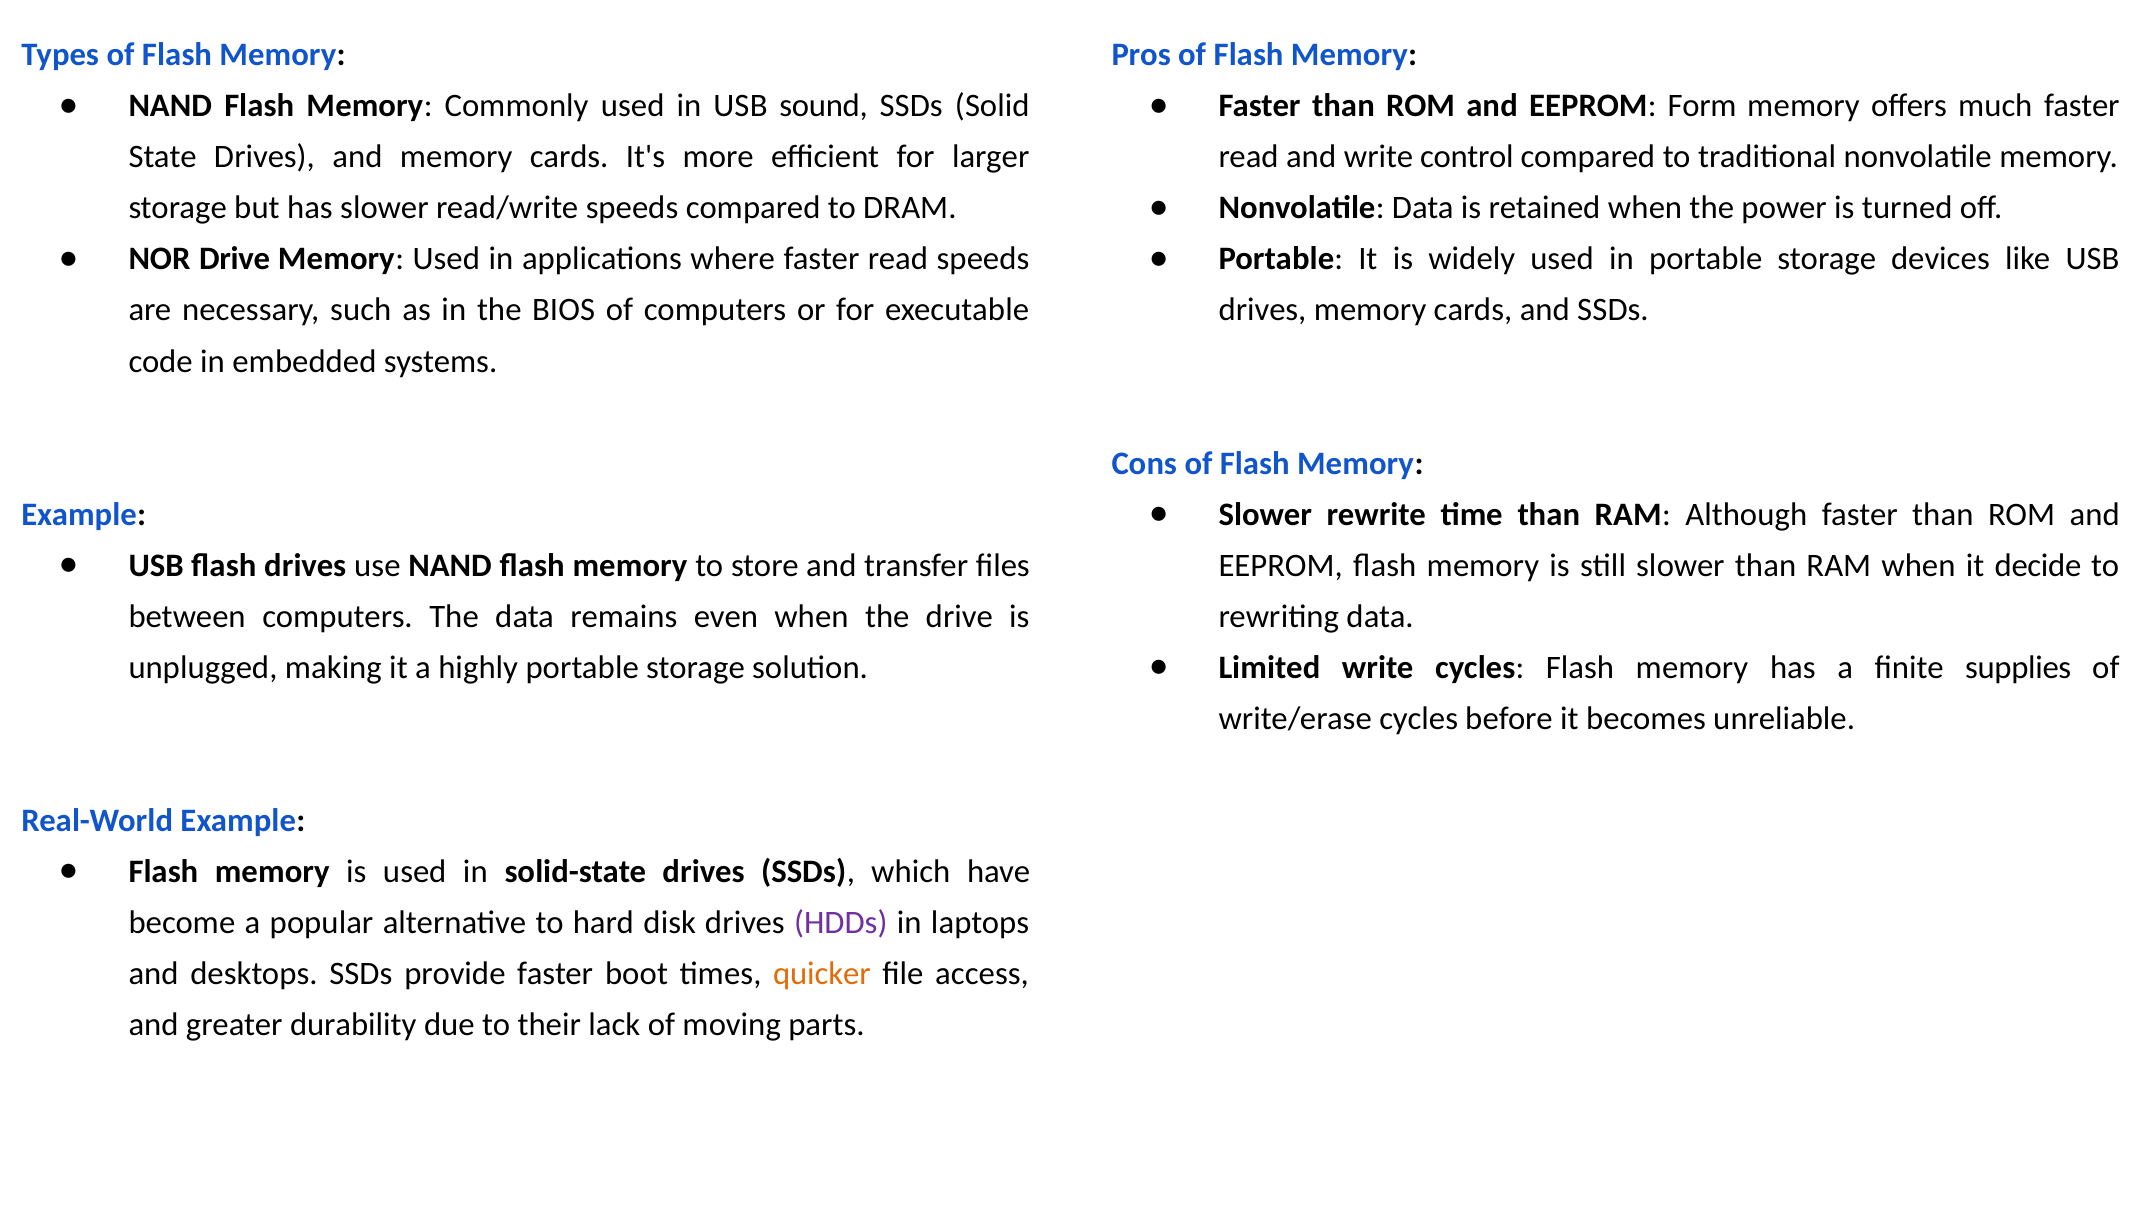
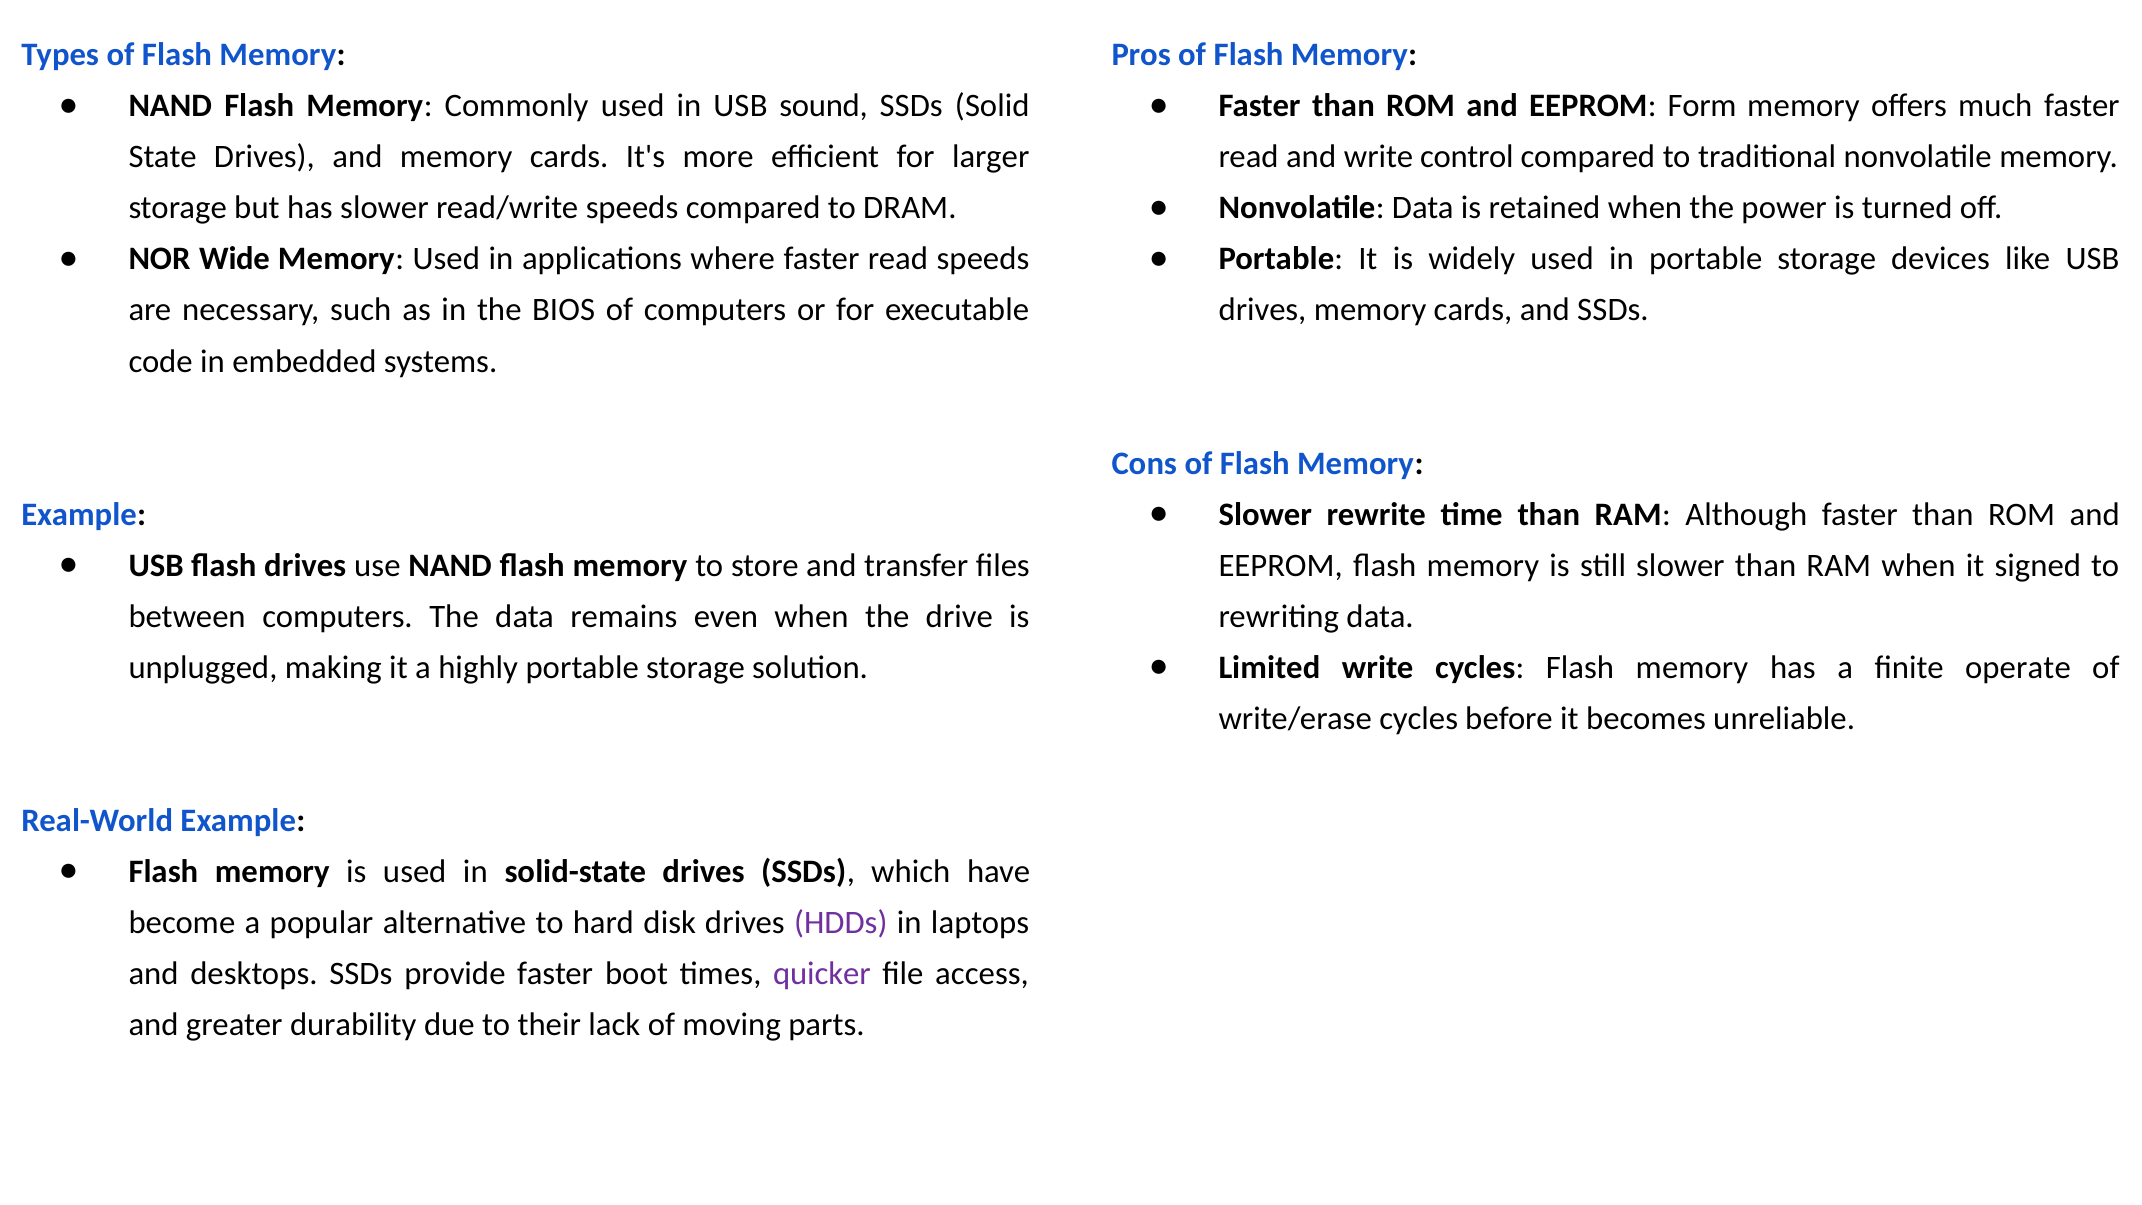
NOR Drive: Drive -> Wide (235, 259)
decide: decide -> signed (2038, 565)
supplies: supplies -> operate (2018, 667)
quicker colour: orange -> purple (822, 973)
